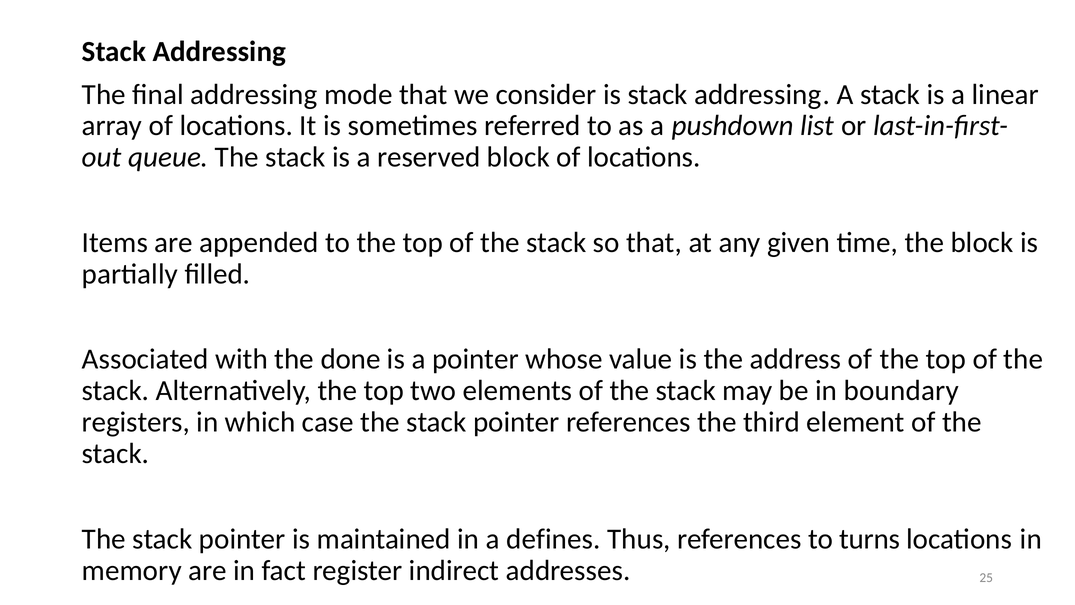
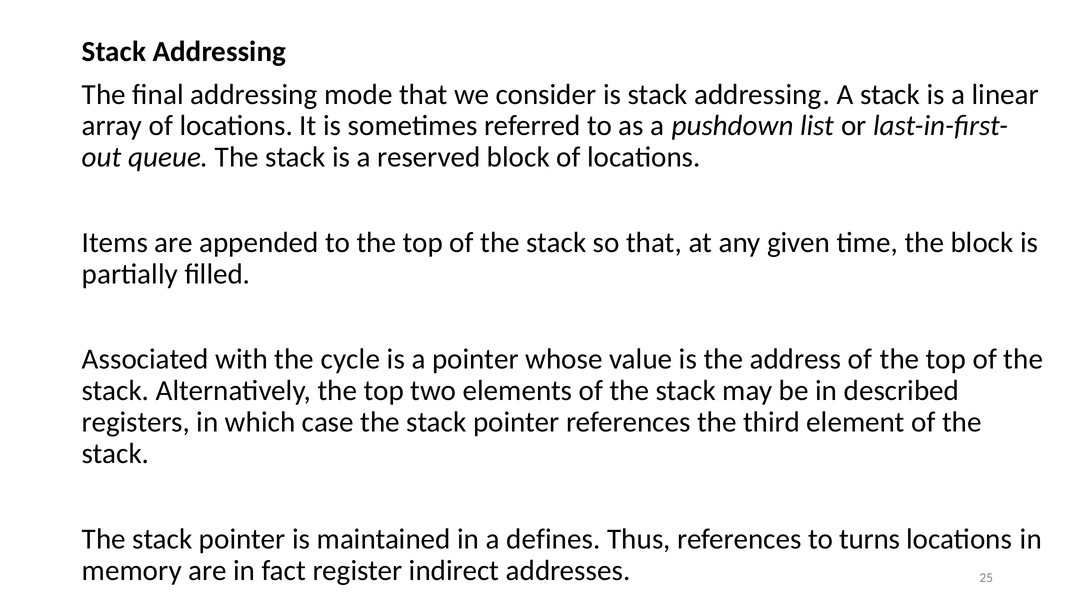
done: done -> cycle (350, 359)
boundary: boundary -> described (901, 391)
